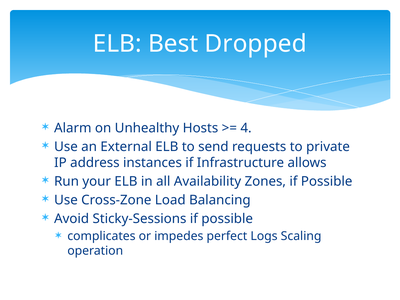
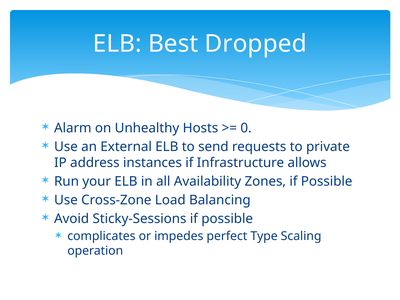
4: 4 -> 0 (246, 128)
Logs: Logs -> Type (264, 236)
